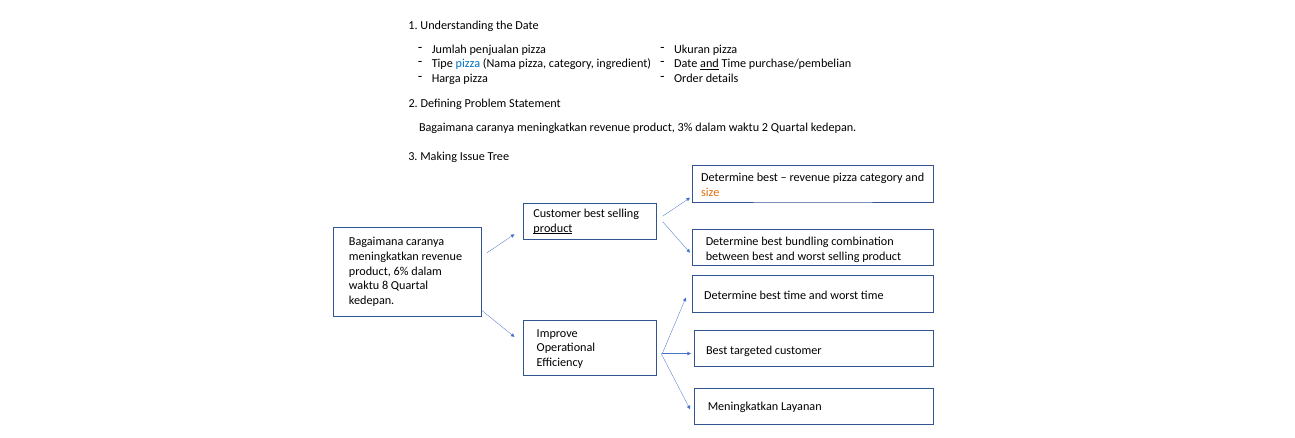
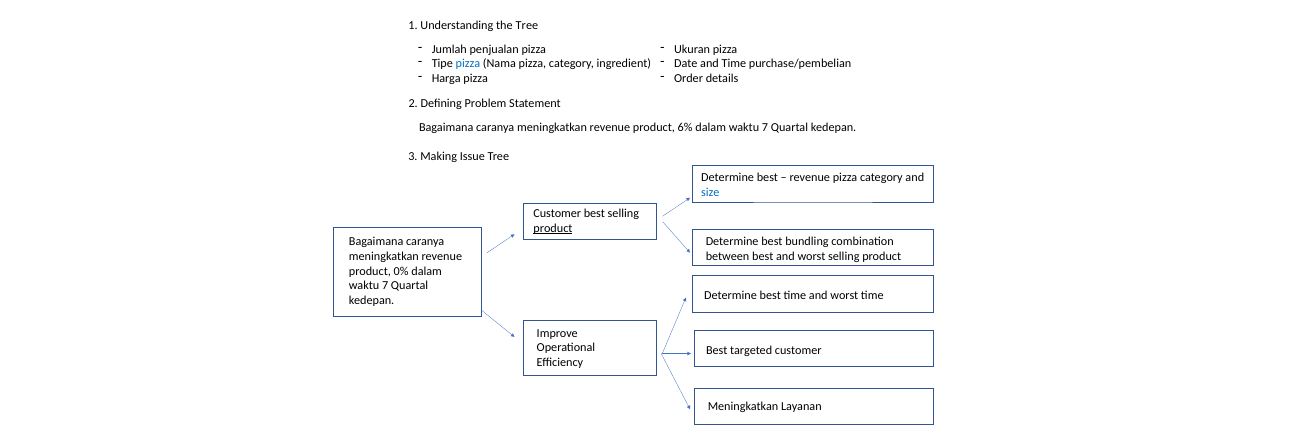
the Date: Date -> Tree (527, 26)
and underline: present -> none (710, 64)
3%: 3% -> 6% (685, 128)
2: 2 -> 7 (765, 128)
size colour: orange -> blue (710, 193)
6%: 6% -> 0% (401, 271)
8: 8 -> 7 (385, 286)
